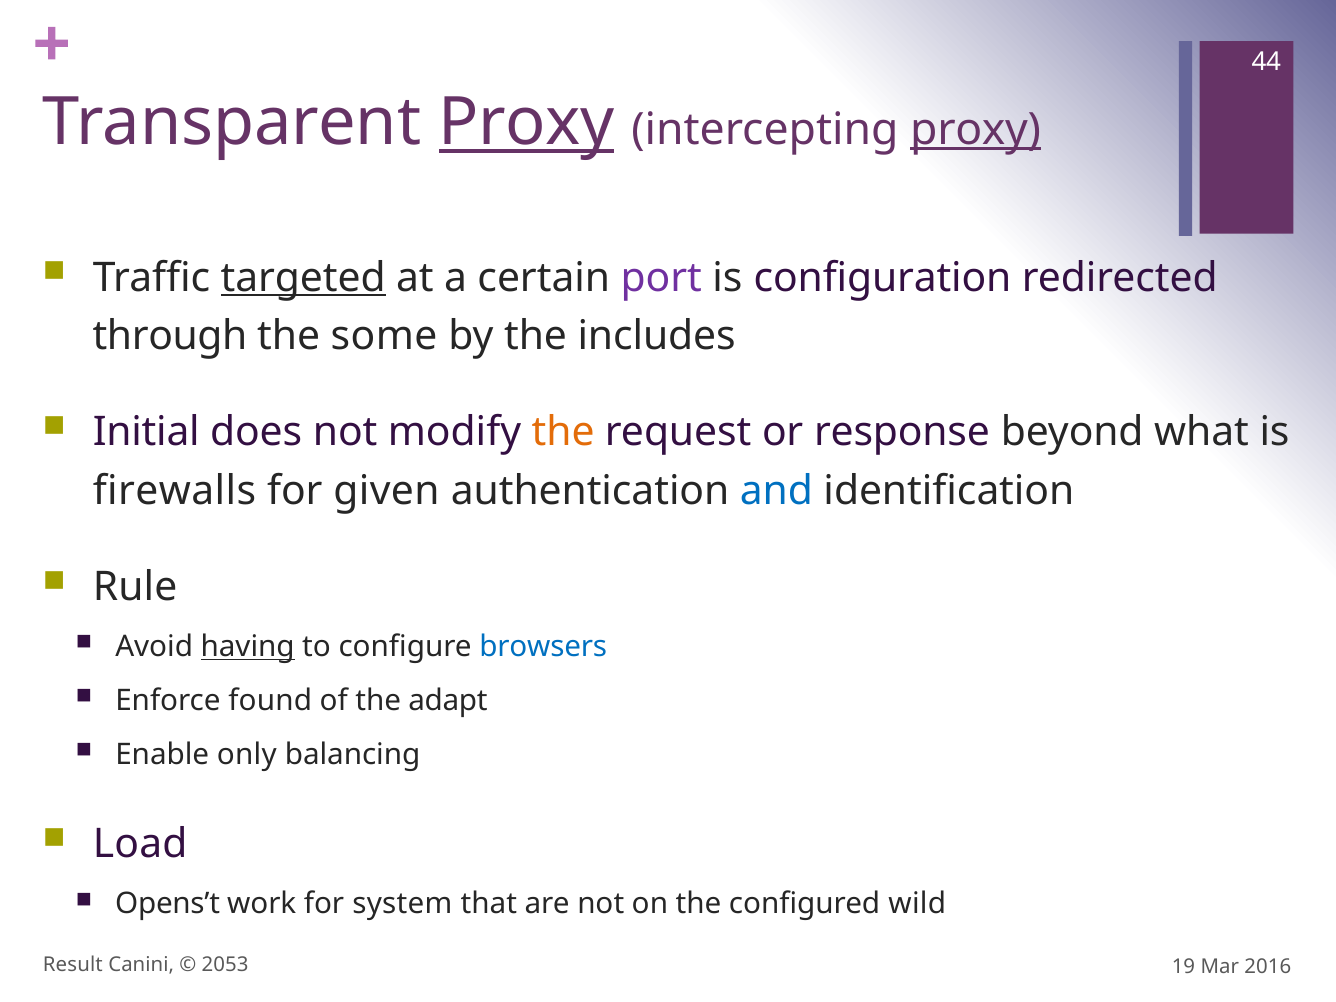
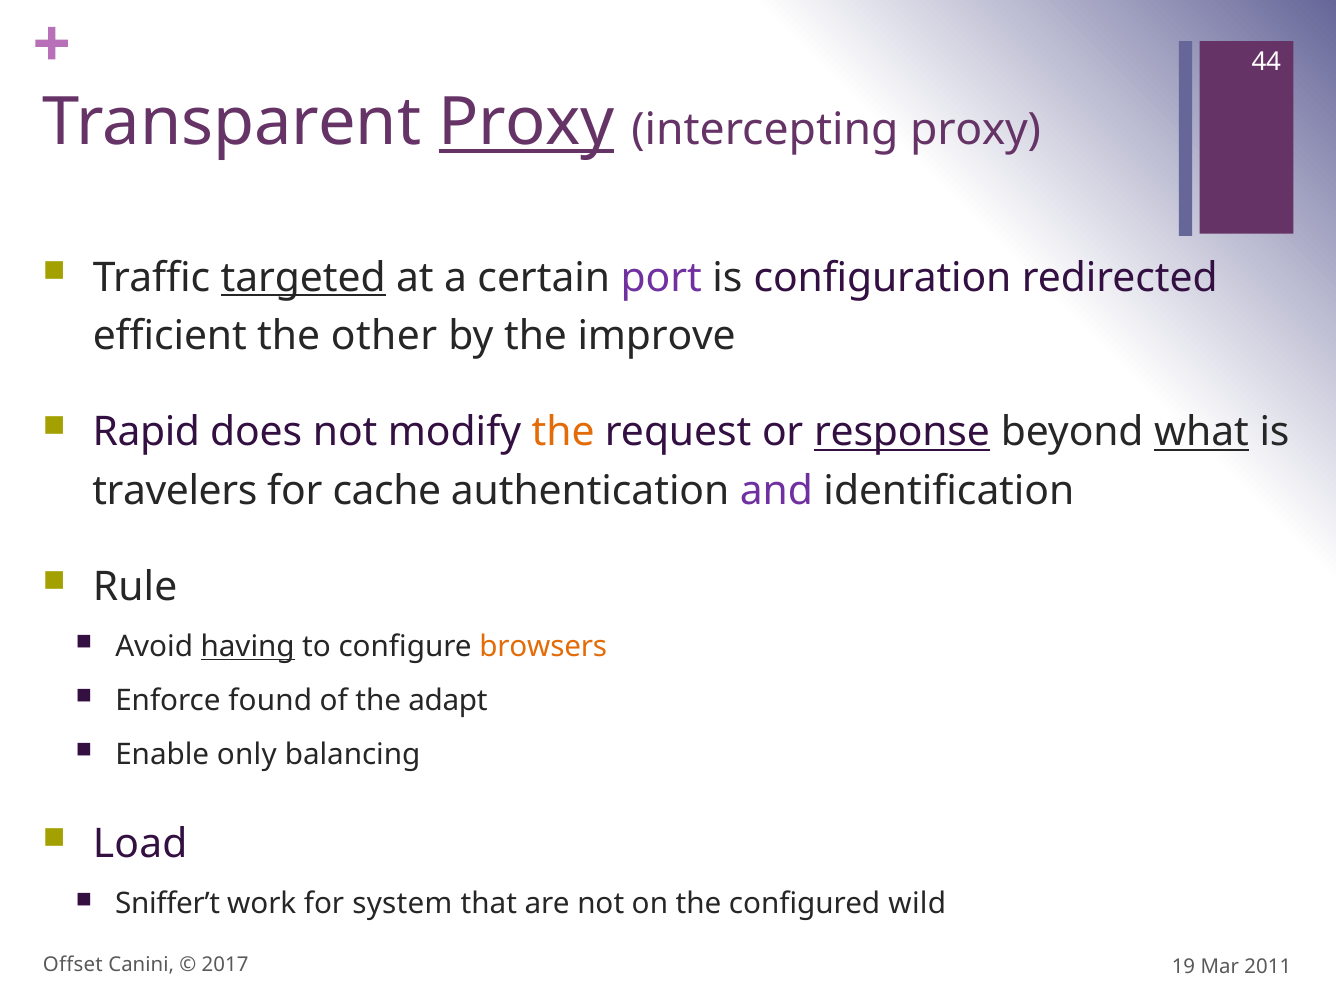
proxy underline: present -> none (976, 130)
through: through -> efficient (170, 336)
some: some -> other (384, 336)
includes: includes -> improve (657, 336)
Initial: Initial -> Rapid (146, 432)
response underline: none -> present (902, 432)
what underline: none -> present (1202, 432)
firewalls: firewalls -> travelers (175, 491)
given: given -> cache (387, 491)
and colour: blue -> purple (776, 491)
browsers colour: blue -> orange (543, 647)
Opens’t: Opens’t -> Sniffer’t (168, 904)
Result: Result -> Offset (73, 965)
2053: 2053 -> 2017 (225, 965)
2016: 2016 -> 2011 (1268, 967)
